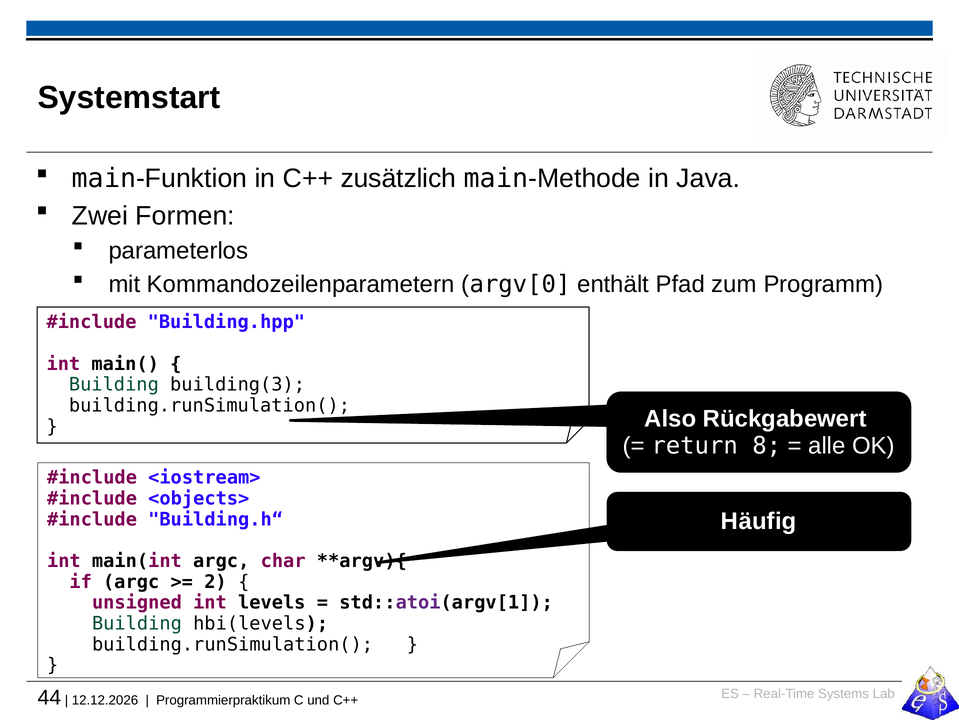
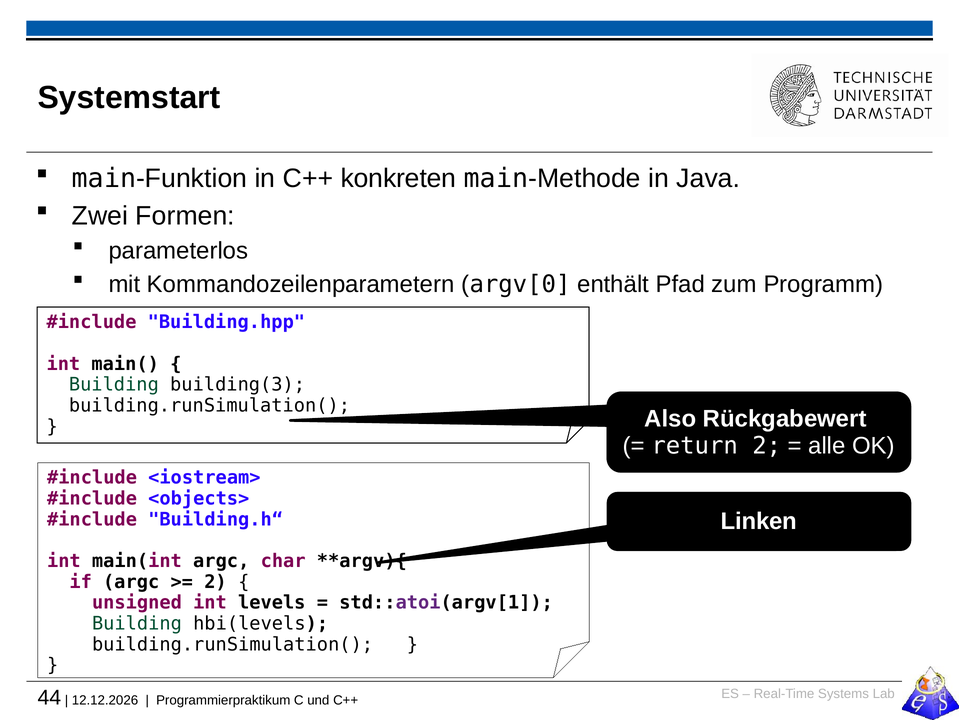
zusätzlich: zusätzlich -> konkreten (398, 178)
return 8: 8 -> 2 (767, 445)
Häufig: Häufig -> Linken (759, 521)
